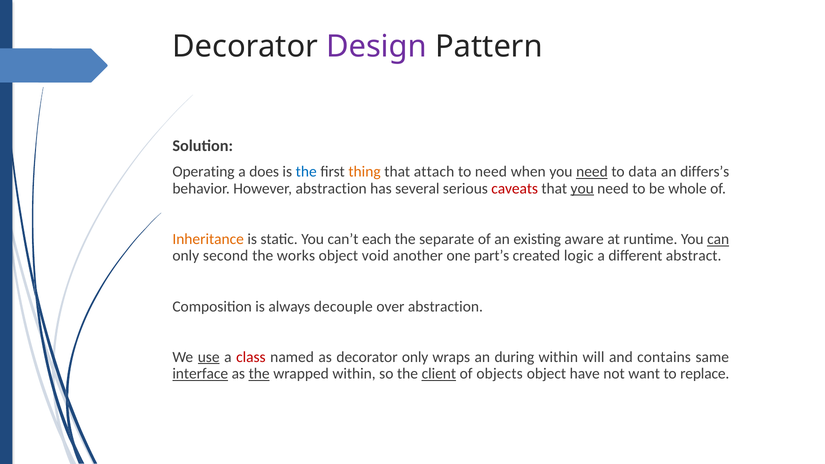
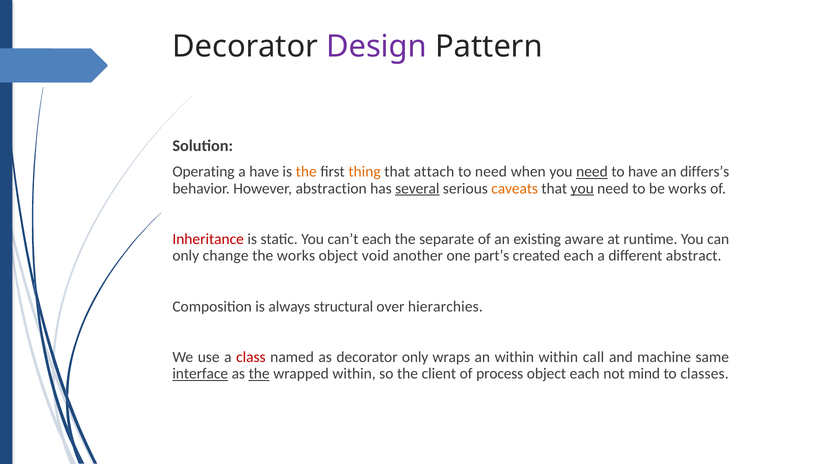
a does: does -> have (264, 172)
the colour: blue -> orange (306, 172)
to data: data -> have (643, 172)
several underline: none -> present (417, 189)
caveats colour: red -> orange (515, 189)
be whole: whole -> works (687, 189)
Inheritance colour: orange -> red (208, 239)
can underline: present -> none (718, 239)
second: second -> change (226, 256)
created logic: logic -> each (579, 256)
decouple: decouple -> structural (343, 306)
over abstraction: abstraction -> hierarchies (445, 306)
use underline: present -> none (209, 357)
an during: during -> within (514, 357)
will: will -> call (593, 357)
contains: contains -> machine (664, 357)
client underline: present -> none (439, 374)
objects: objects -> process (500, 374)
object have: have -> each (585, 374)
want: want -> mind (644, 374)
replace: replace -> classes (705, 374)
